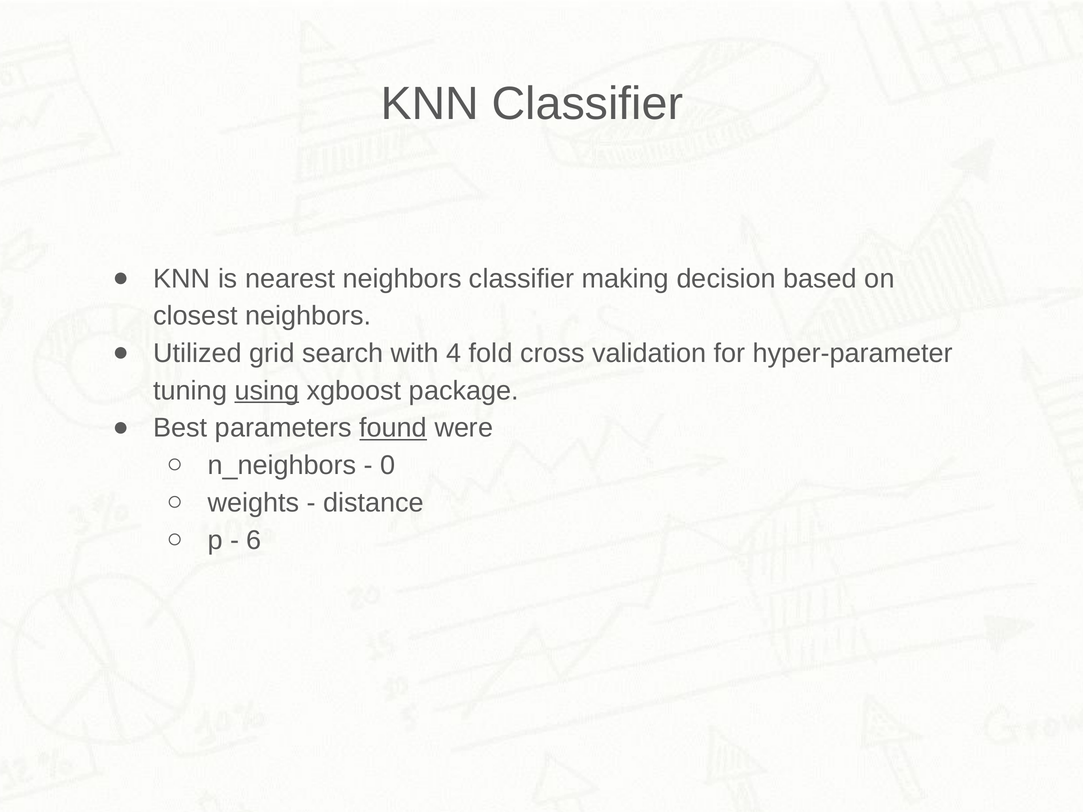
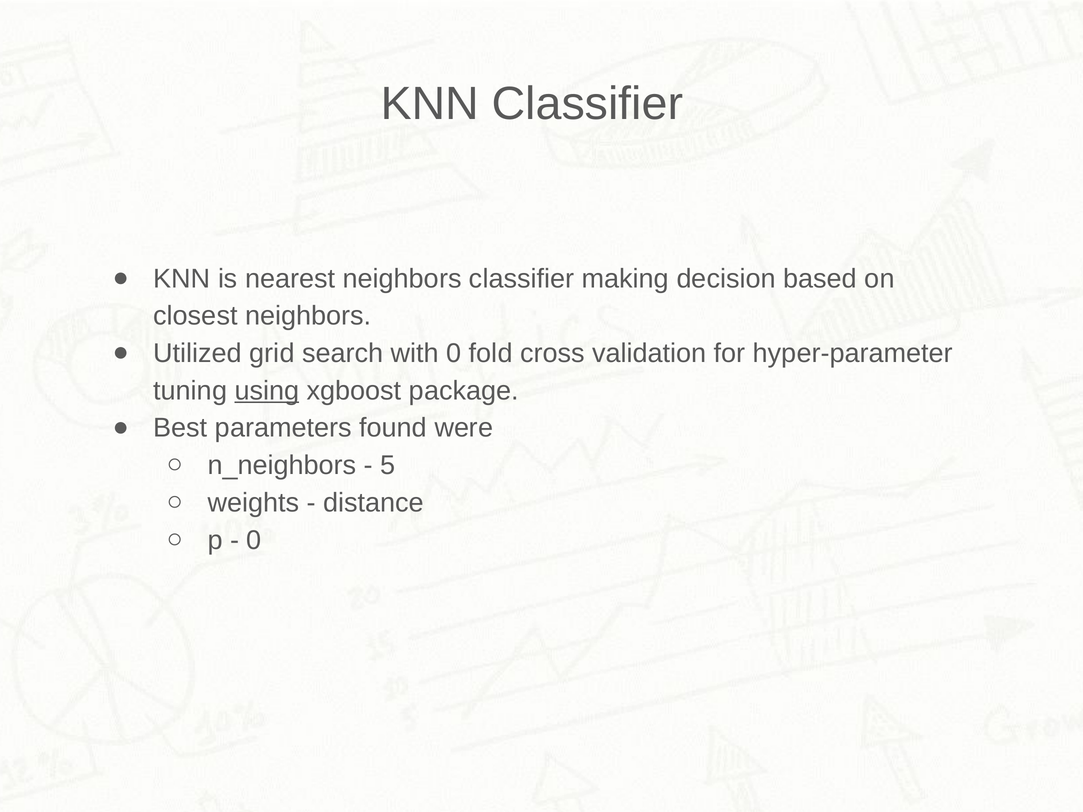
with 4: 4 -> 0 (454, 353)
found underline: present -> none (393, 428)
0: 0 -> 5 (388, 466)
6: 6 -> 0 (254, 540)
